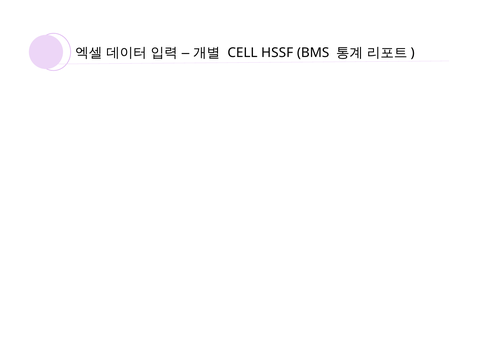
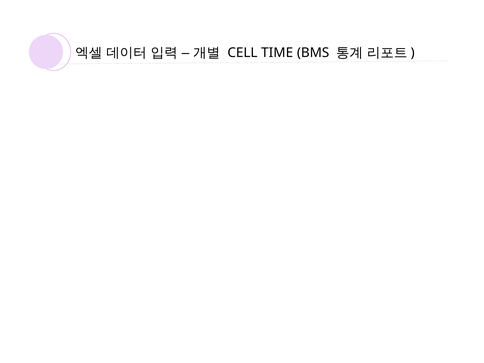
HSSF: HSSF -> TIME (277, 53)
